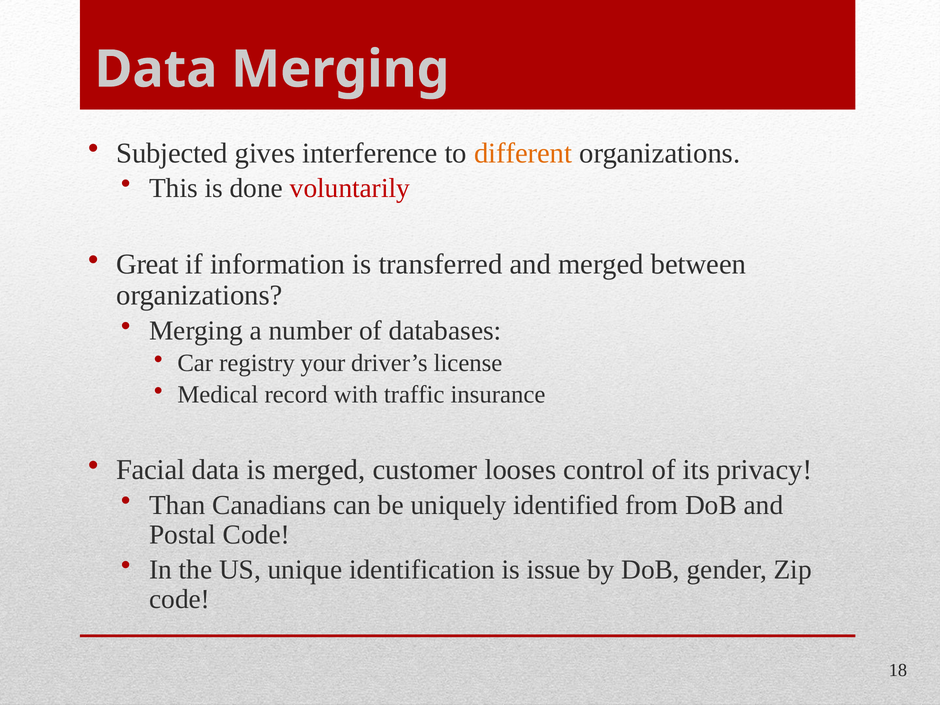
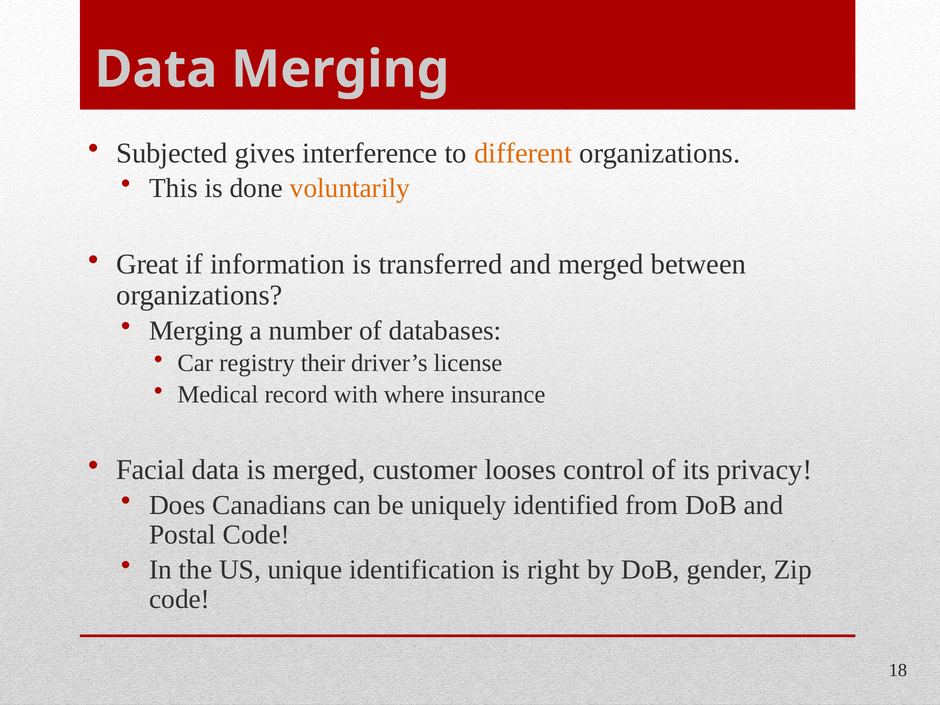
voluntarily colour: red -> orange (350, 188)
your: your -> their (323, 363)
traffic: traffic -> where (414, 395)
Than: Than -> Does (177, 505)
issue: issue -> right (553, 570)
